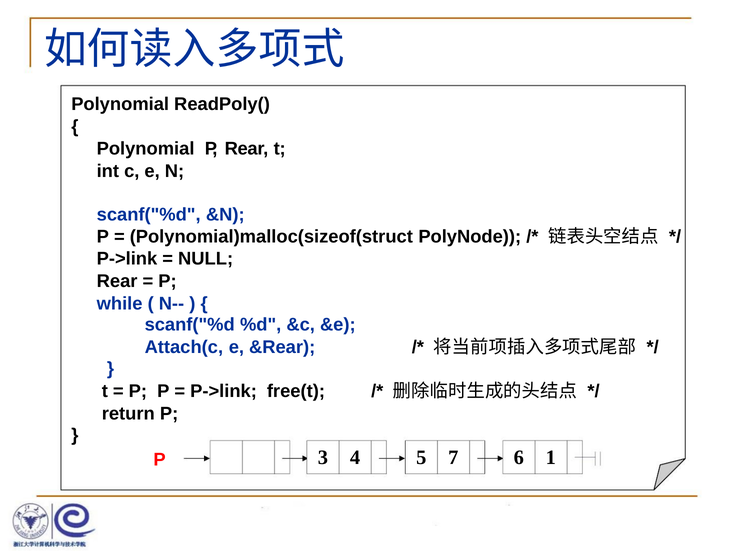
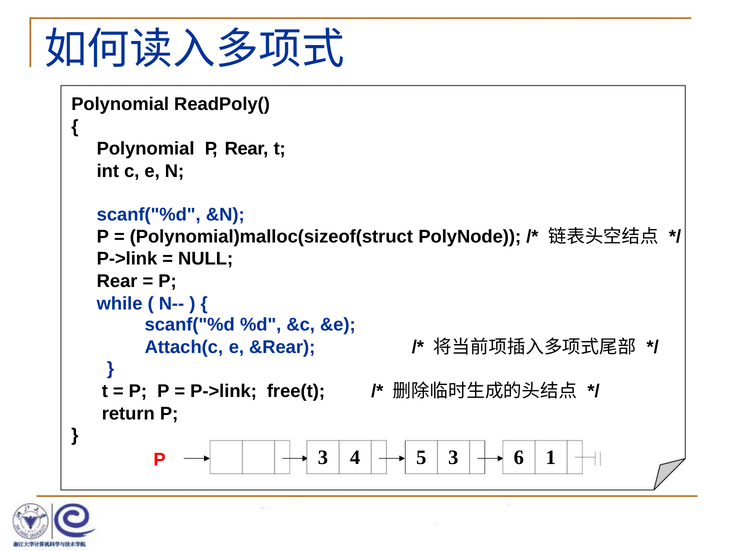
5 7: 7 -> 3 (453, 457)
